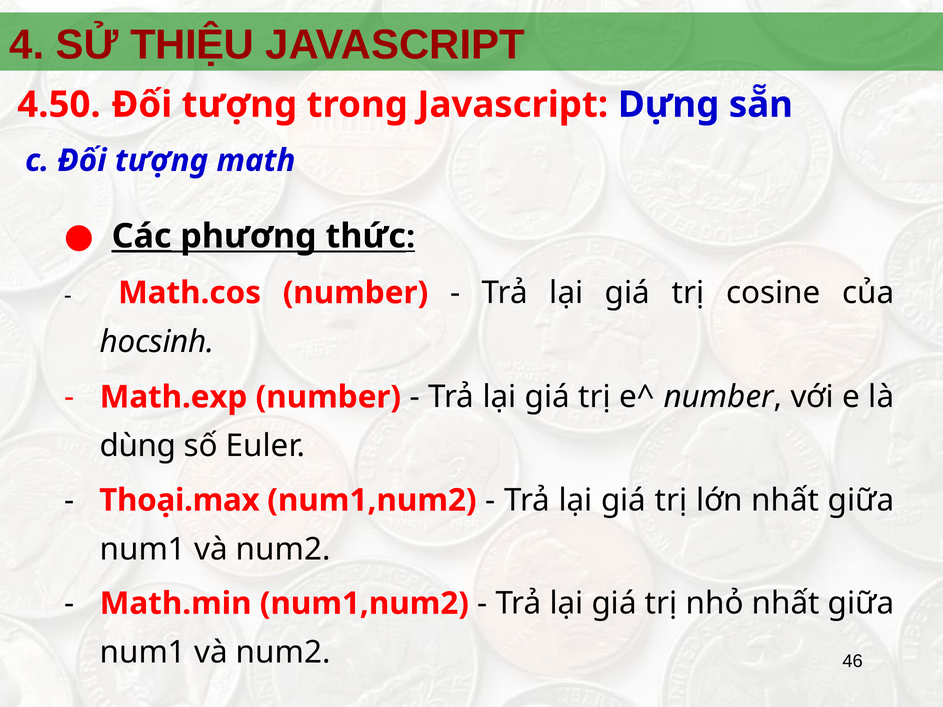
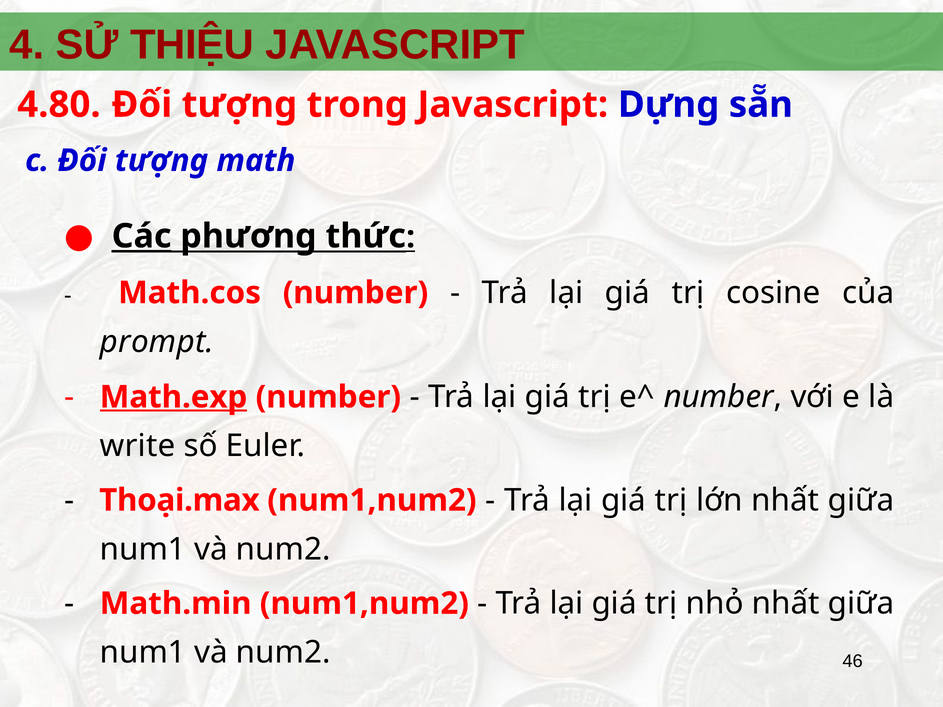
4.50: 4.50 -> 4.80 (59, 105)
hocsinh: hocsinh -> prompt (157, 342)
Math.exp underline: none -> present (174, 397)
dùng: dùng -> write (138, 446)
